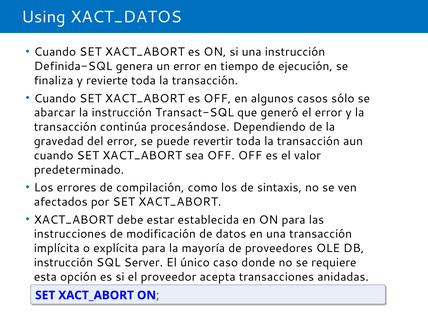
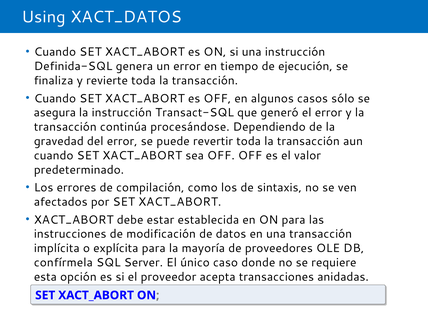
abarcar: abarcar -> asegura (55, 113)
instrucción: instrucción -> confírmela (63, 263)
